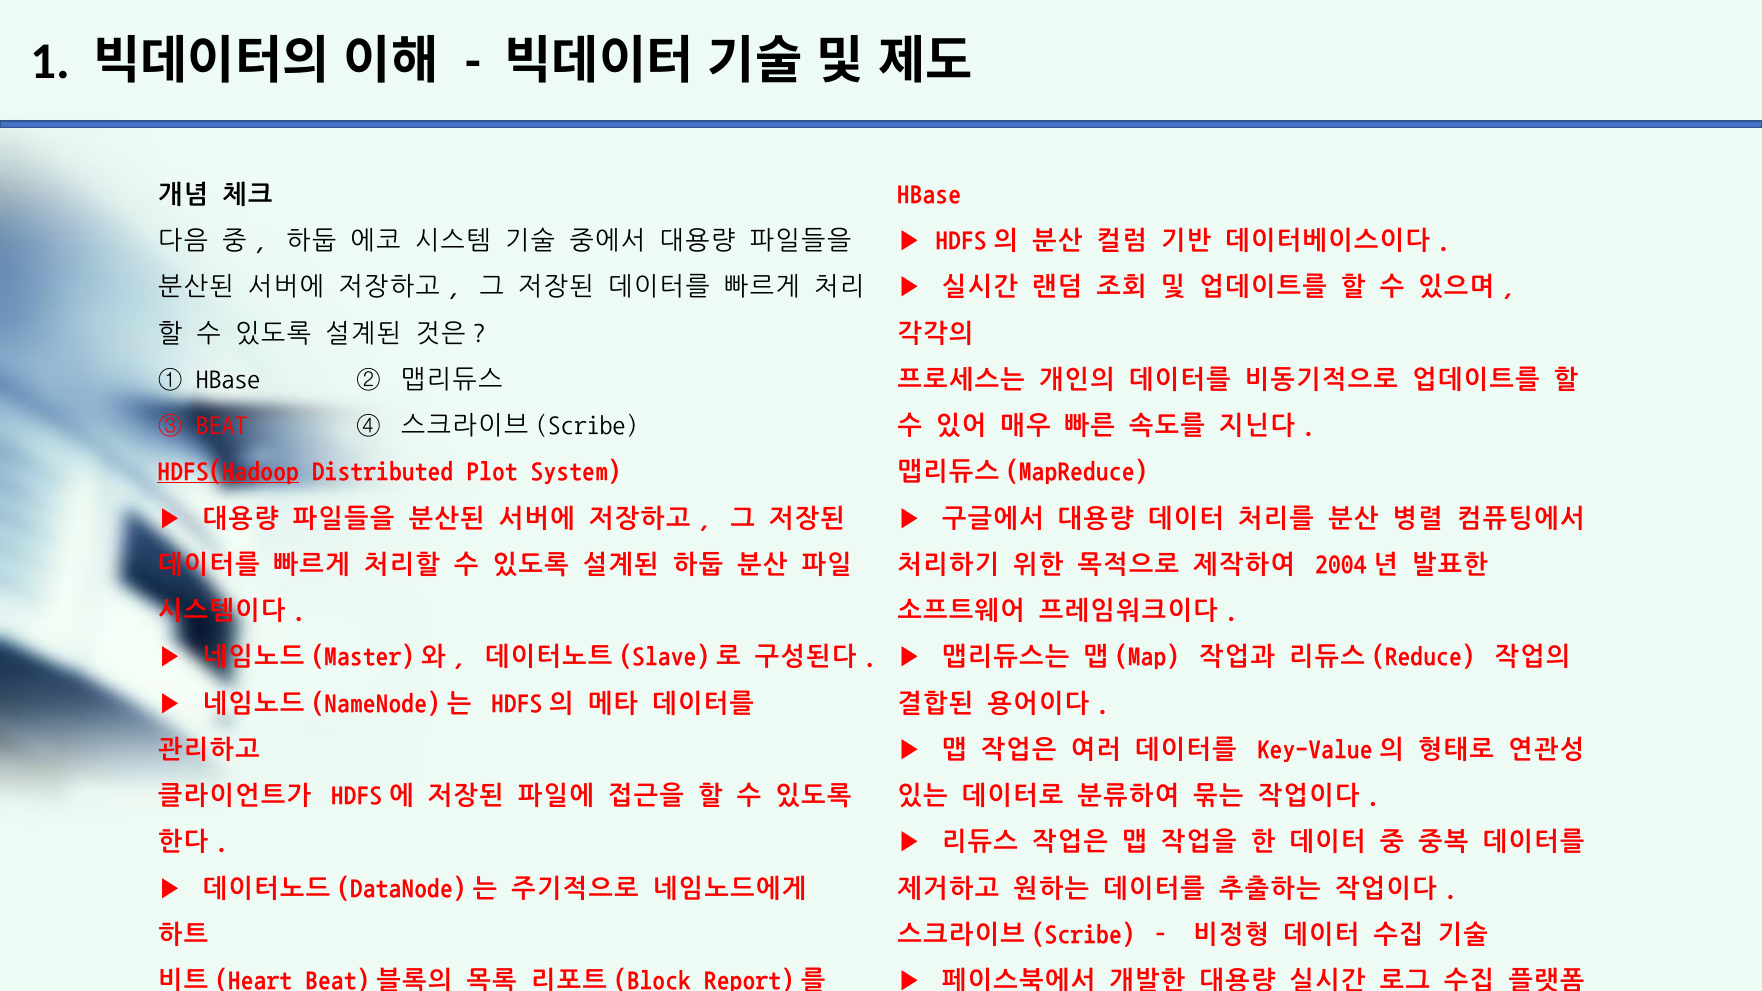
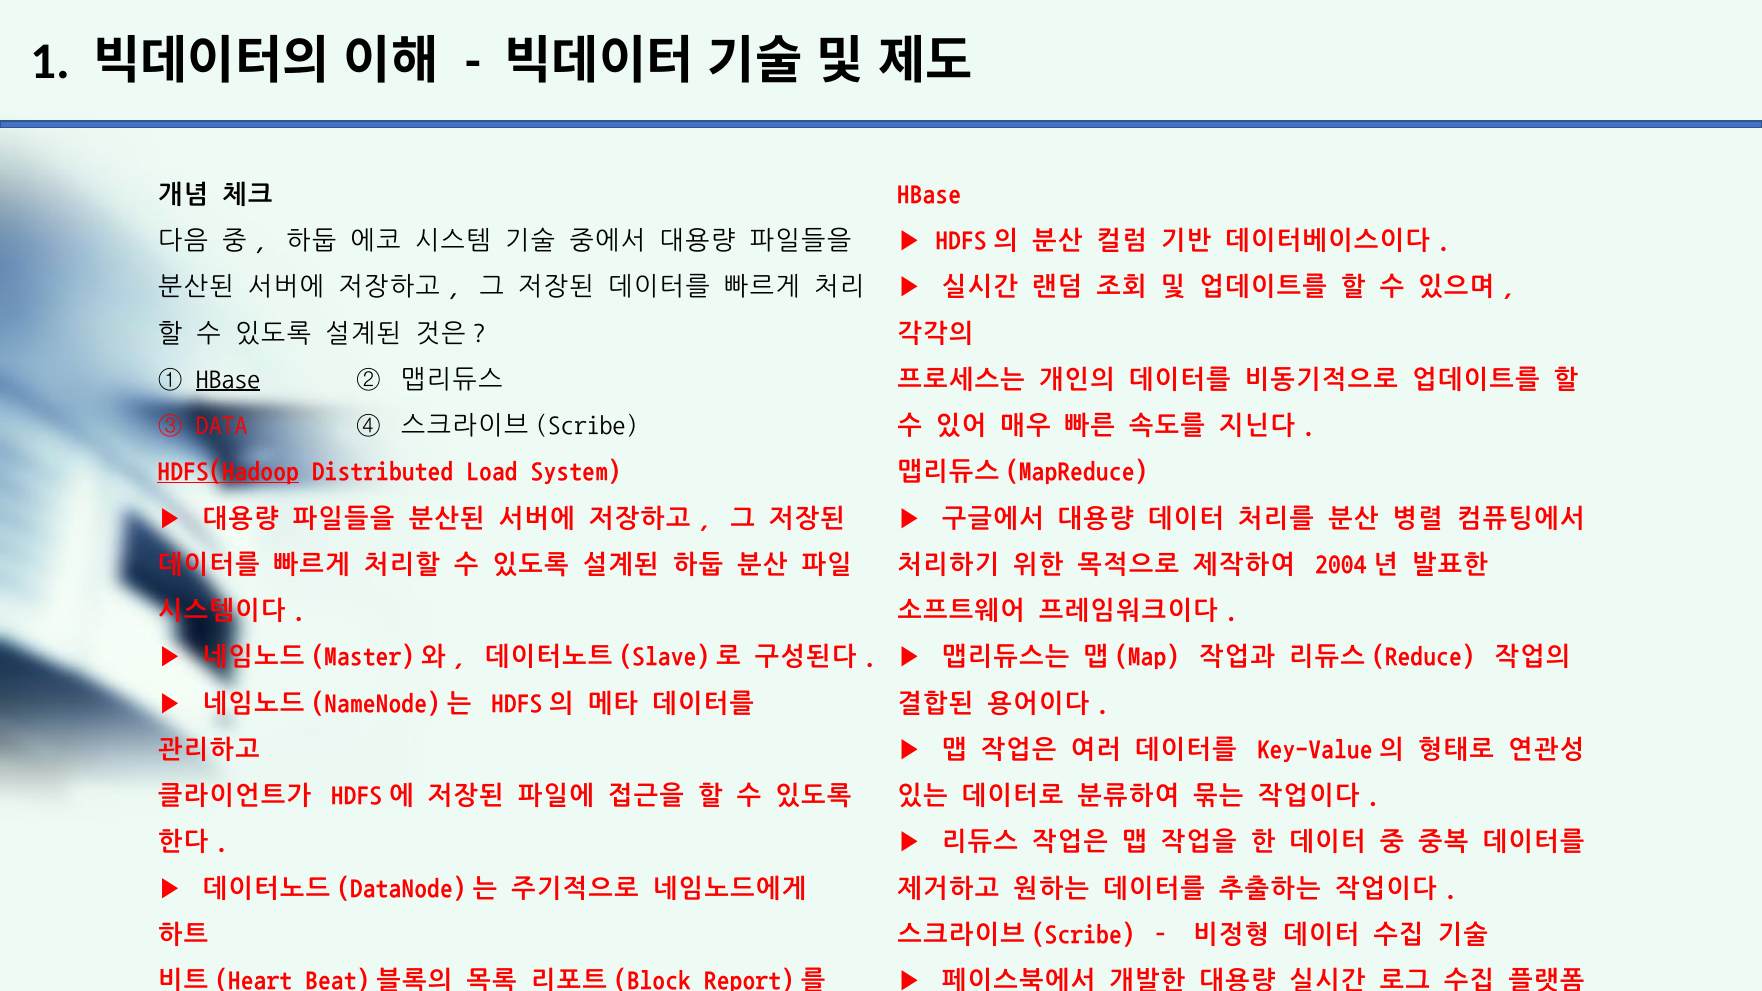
HBase underline: none -> present (228, 379)
③ BEAT: BEAT -> DATA (222, 425)
Plot: Plot -> Load (492, 471)
